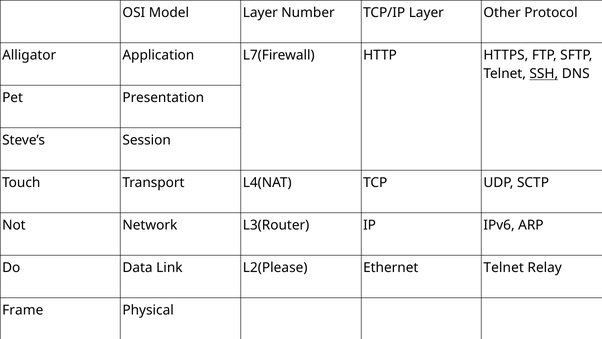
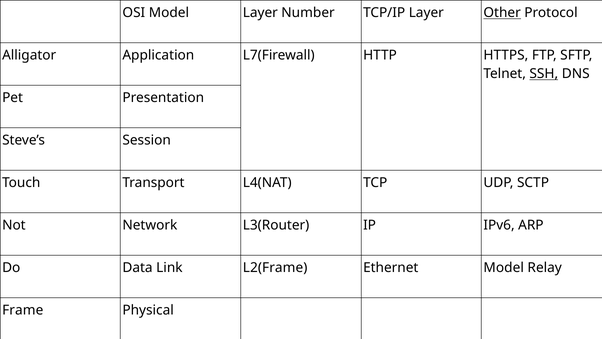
Other underline: none -> present (502, 13)
L2(Please: L2(Please -> L2(Frame (275, 268)
Ethernet Telnet: Telnet -> Model (504, 268)
